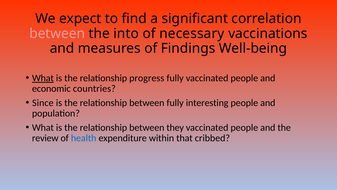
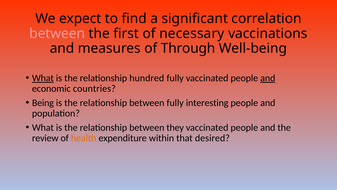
into: into -> first (126, 33)
Findings: Findings -> Through (188, 48)
progress: progress -> hundred (147, 78)
and underline: none -> present (268, 78)
Since: Since -> Being (43, 103)
health colour: blue -> orange (84, 138)
cribbed: cribbed -> desired (212, 138)
